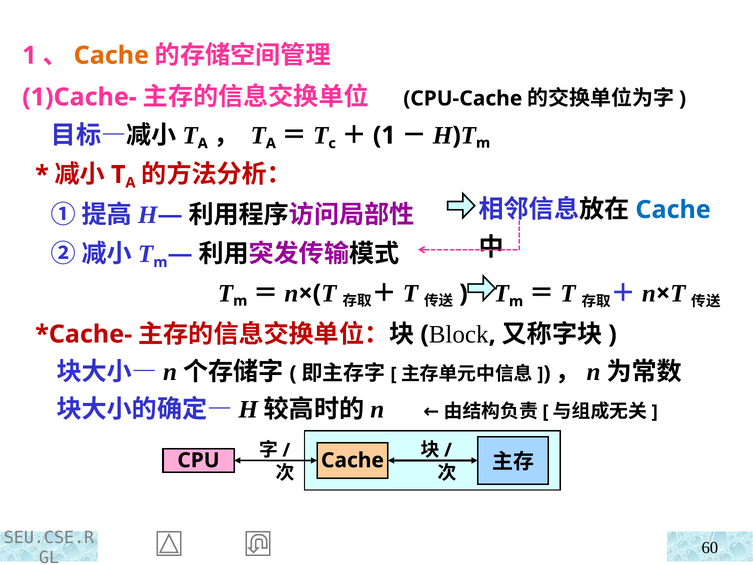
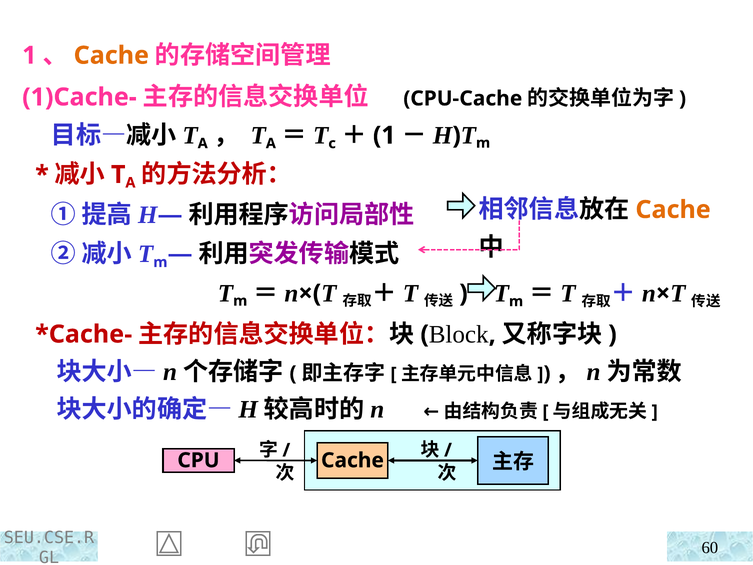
Cache colour: blue -> orange (673, 210)
